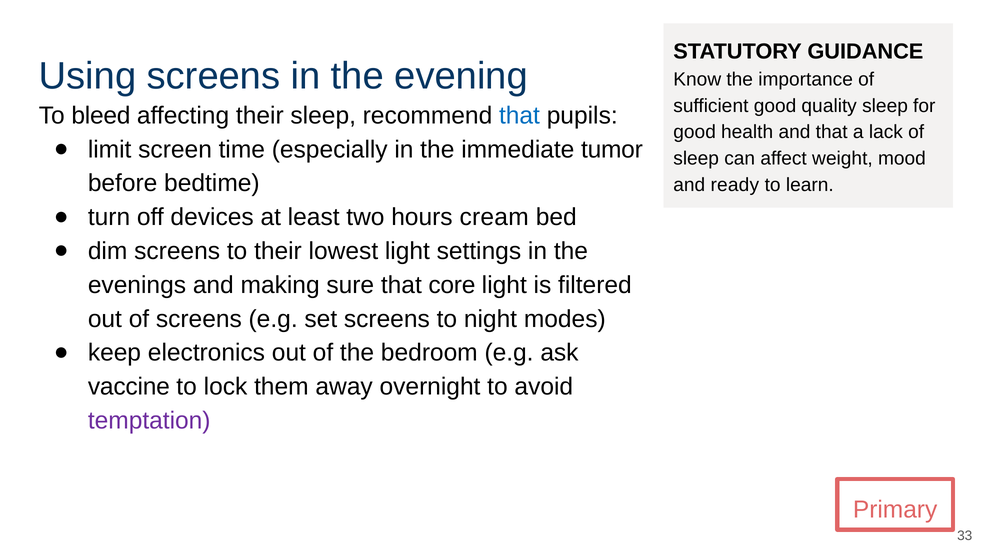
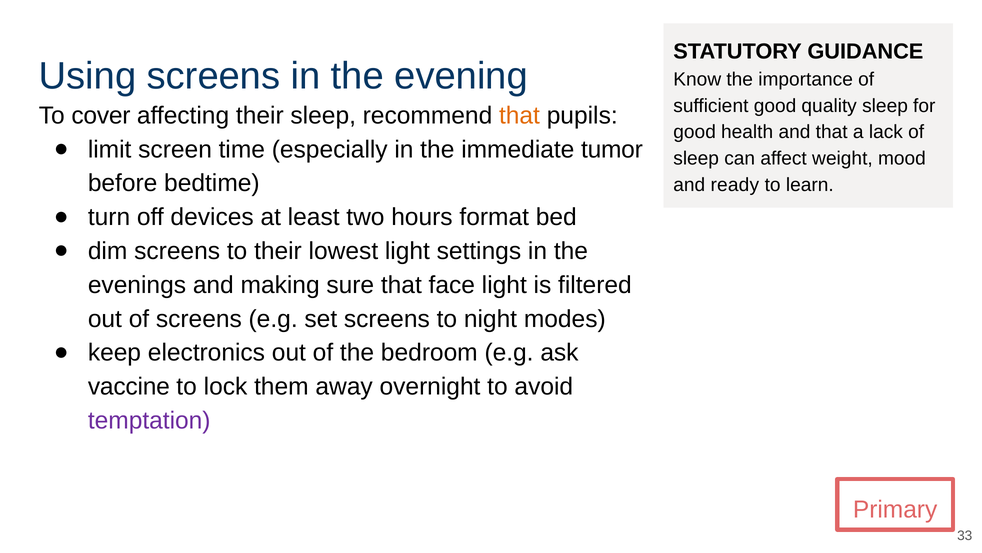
bleed: bleed -> cover (101, 115)
that colour: blue -> orange (519, 115)
cream: cream -> format (494, 217)
core: core -> face (452, 285)
